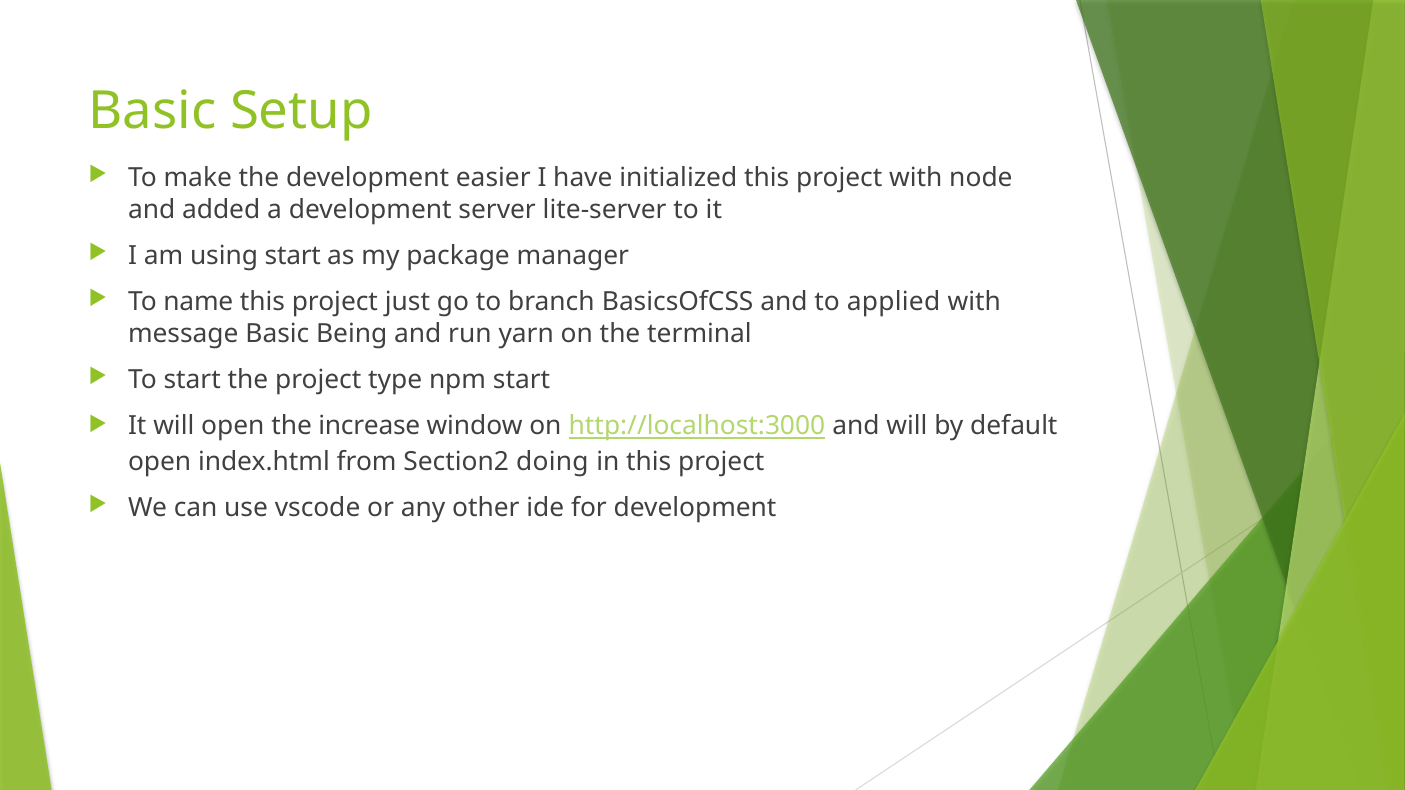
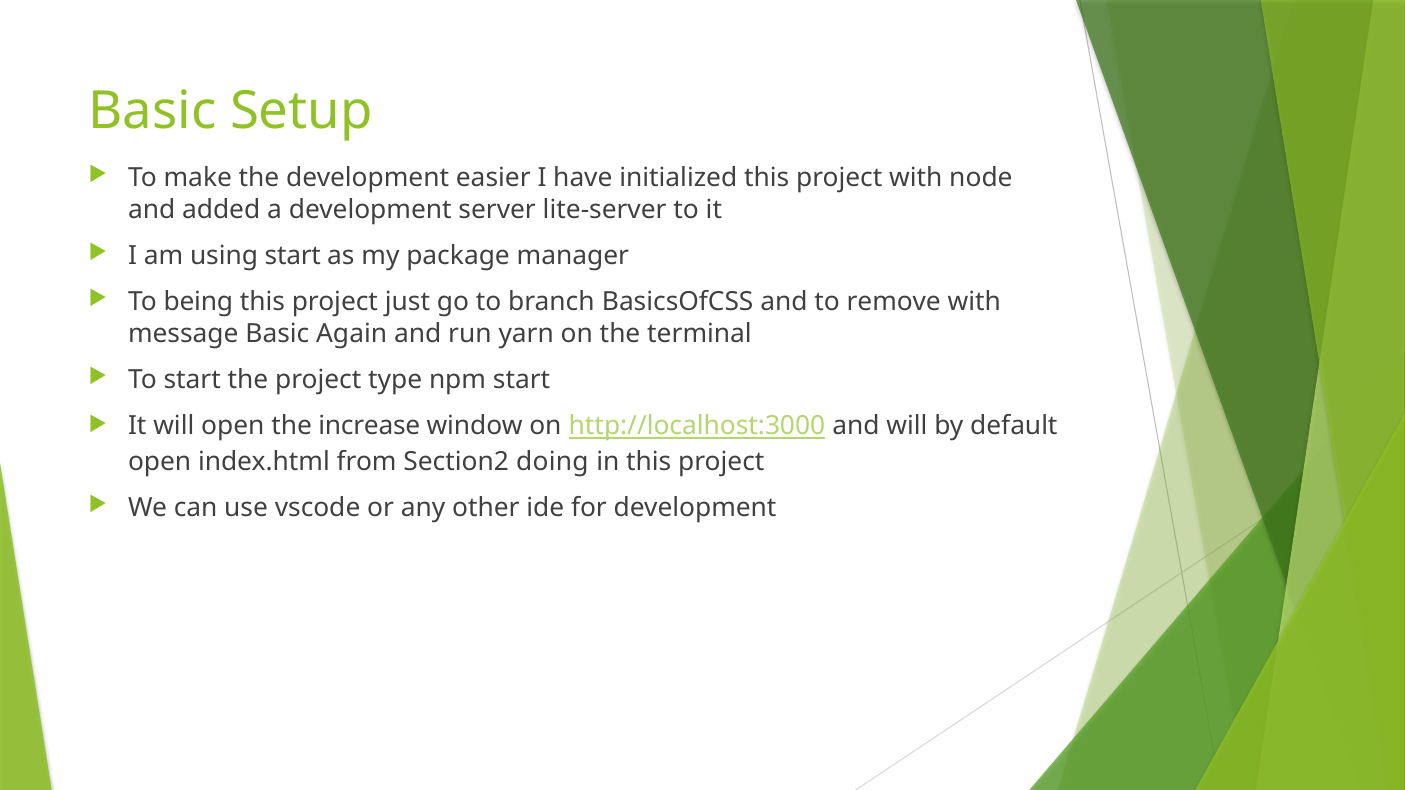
name: name -> being (198, 302)
applied: applied -> remove (894, 302)
Being: Being -> Again (352, 334)
